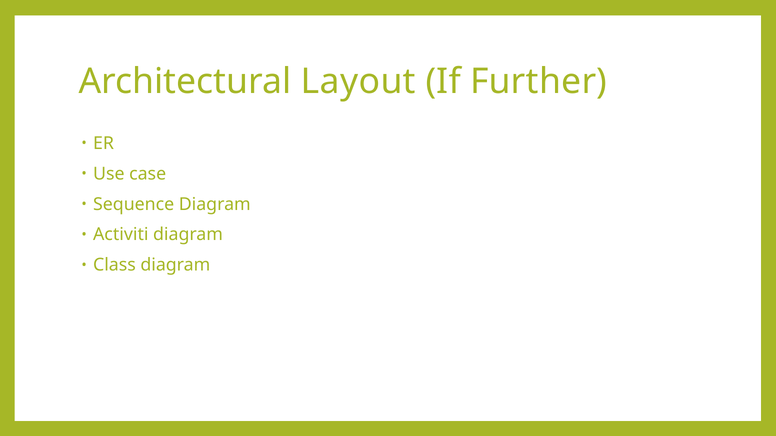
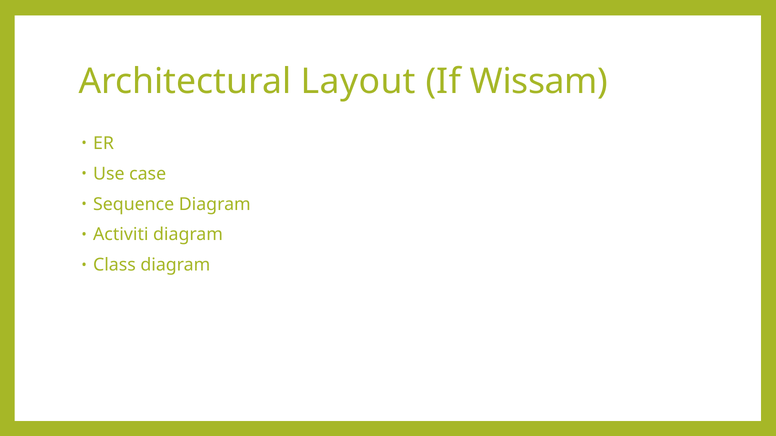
Further: Further -> Wissam (539, 82)
